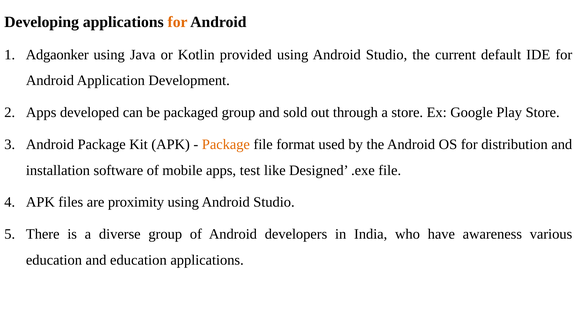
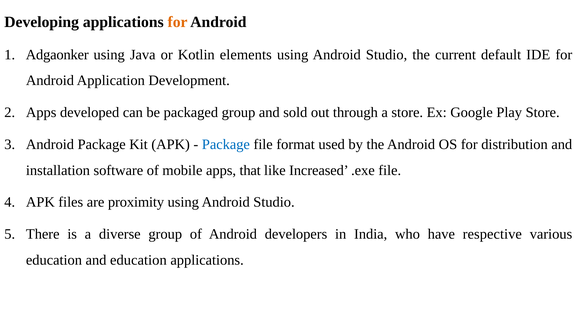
provided: provided -> elements (246, 55)
Package colour: orange -> blue (226, 145)
test: test -> that (250, 171)
Designed: Designed -> Increased (319, 171)
awareness: awareness -> respective (492, 235)
